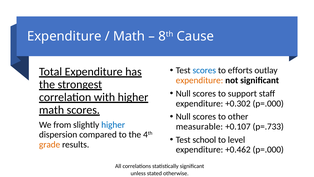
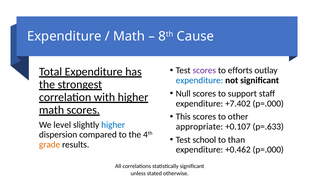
scores colour: blue -> purple (204, 70)
expenditure colour: orange -> blue (199, 80)
+0.302: +0.302 -> +7.402 (238, 103)
Null: Null -> This (183, 116)
from: from -> level (62, 124)
measurable: measurable -> appropriate (199, 126)
p=.733: p=.733 -> p=.633 (268, 126)
level: level -> than (236, 139)
